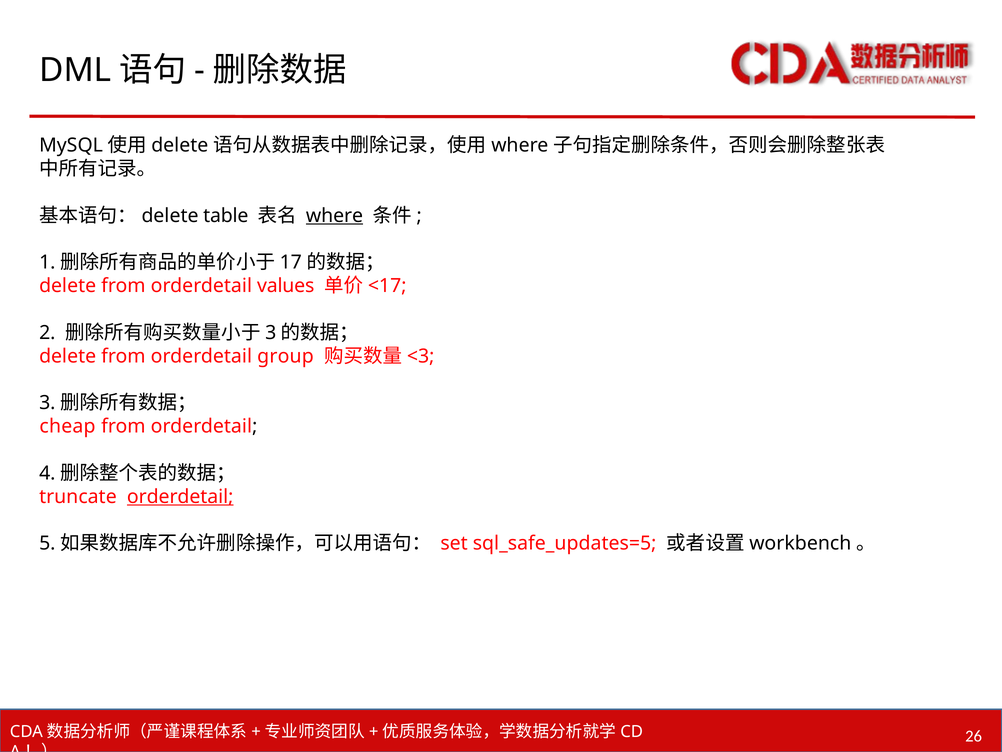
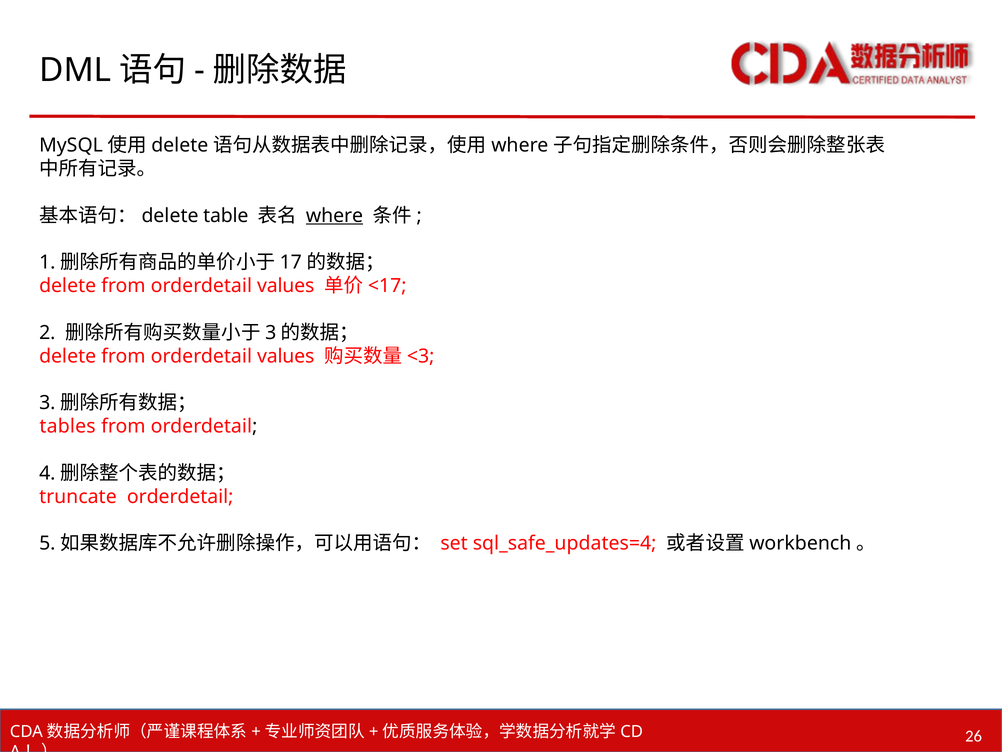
group: group -> values (286, 356)
cheap: cheap -> tables (68, 426)
orderdetail underline: present -> none (180, 496)
sql_safe_updates=5: sql_safe_updates=5 -> sql_safe_updates=4 (565, 543)
